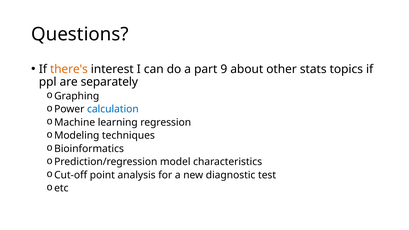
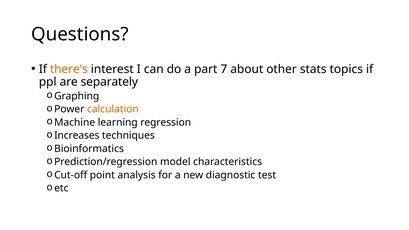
9: 9 -> 7 (224, 69)
calculation colour: blue -> orange (113, 109)
Modeling: Modeling -> Increases (77, 136)
